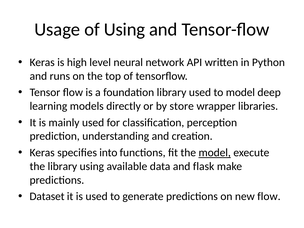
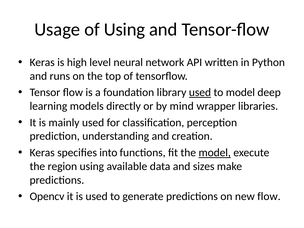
used underline: none -> present (200, 92)
store: store -> mind (182, 106)
the library: library -> region (62, 166)
flask: flask -> sizes (204, 166)
Dataset: Dataset -> Opencv (47, 196)
